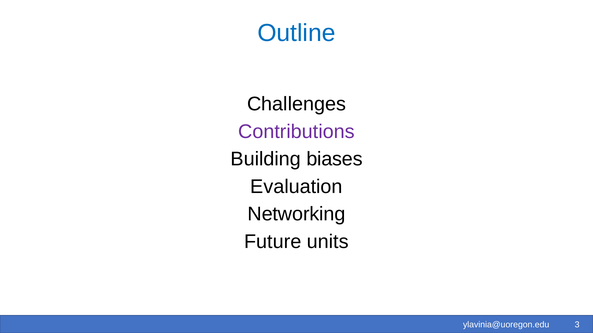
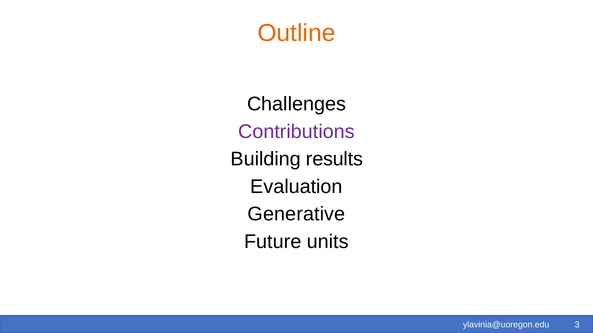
Outline colour: blue -> orange (296, 33)
biases: biases -> results (334, 159)
Networking: Networking -> Generative (296, 214)
